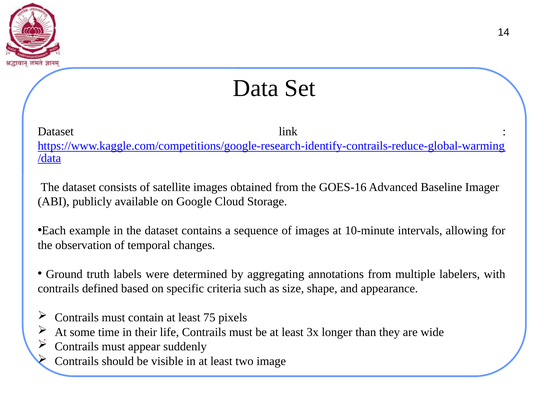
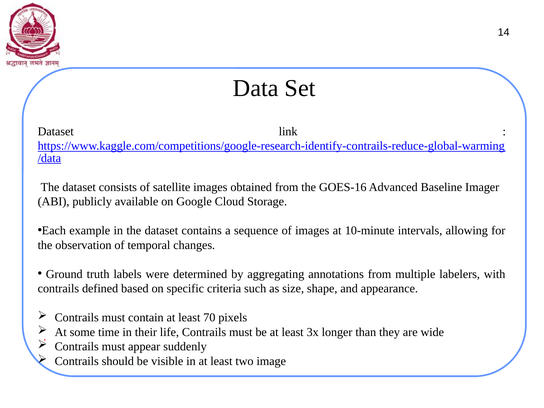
75: 75 -> 70 (209, 318)
